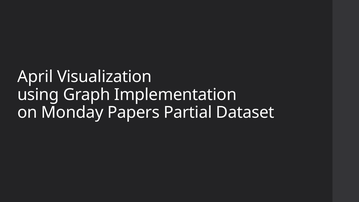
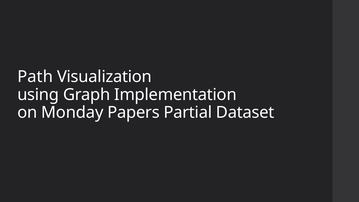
April: April -> Path (35, 77)
